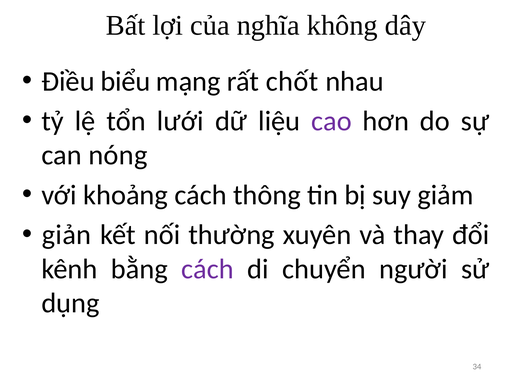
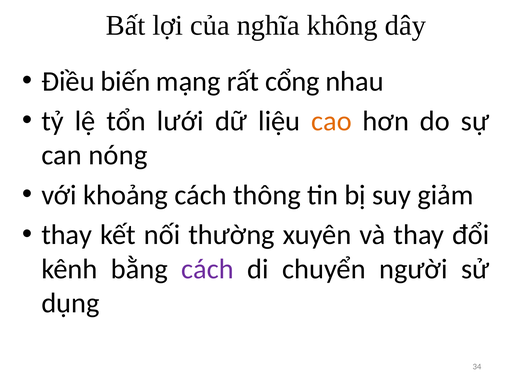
biểu: biểu -> biến (125, 81)
chốt: chốt -> cổng (292, 81)
cao colour: purple -> orange (331, 121)
giản: giản -> thay (67, 235)
